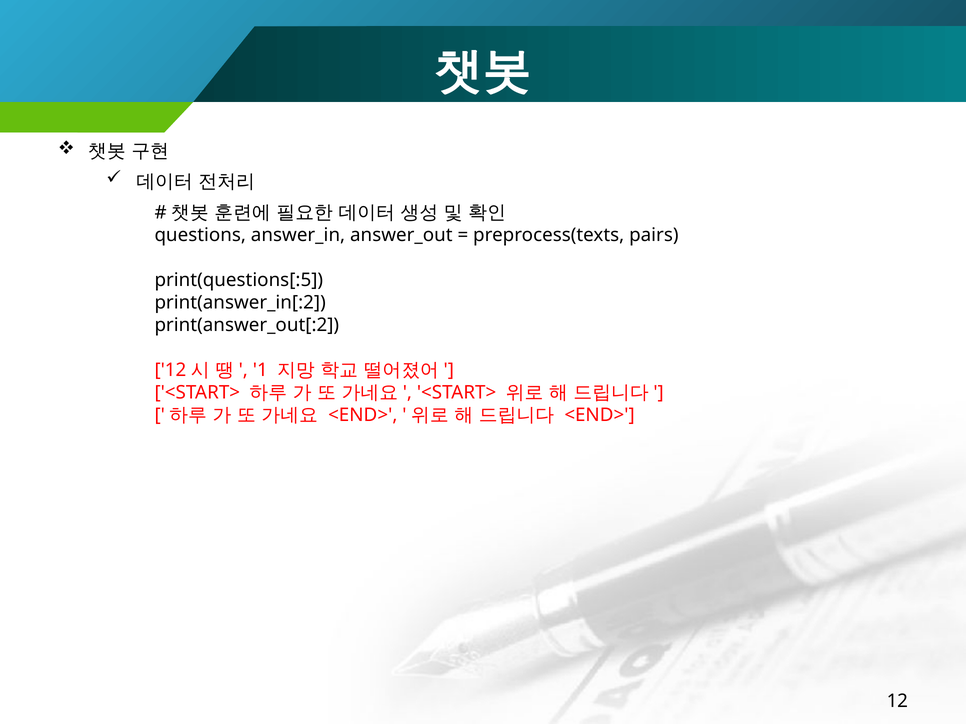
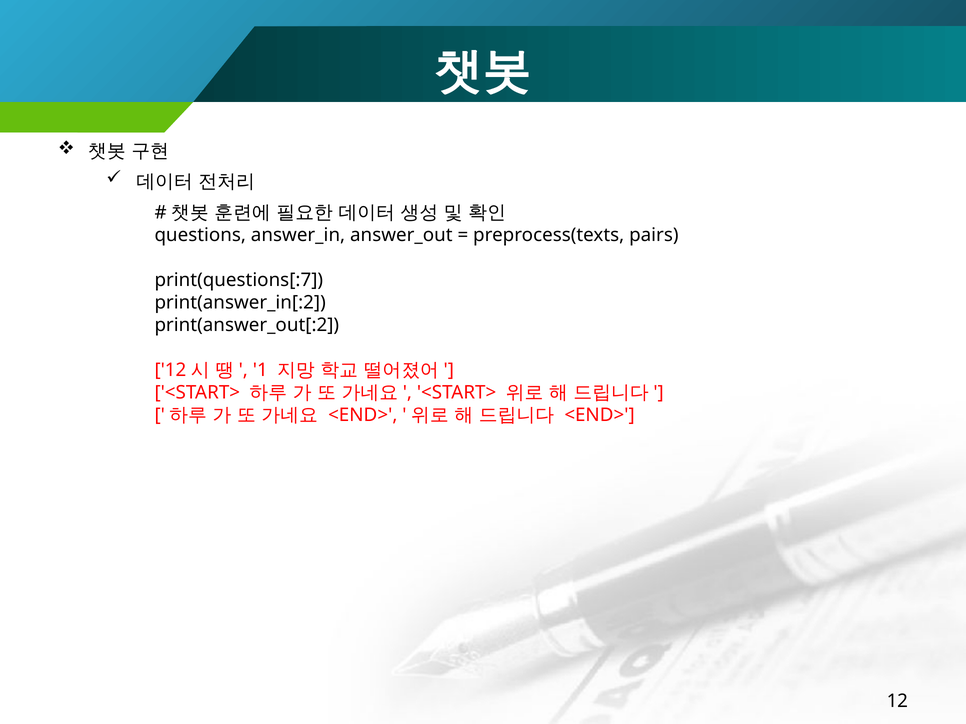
print(questions[:5: print(questions[:5 -> print(questions[:7 (239, 280)
